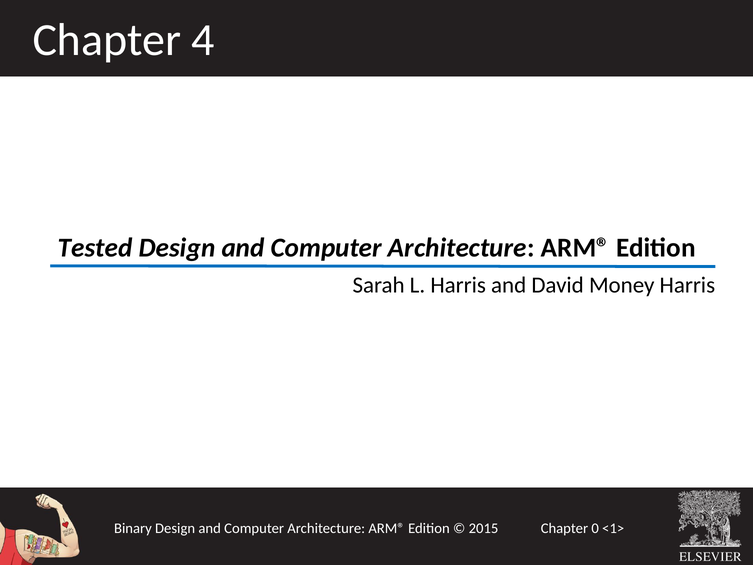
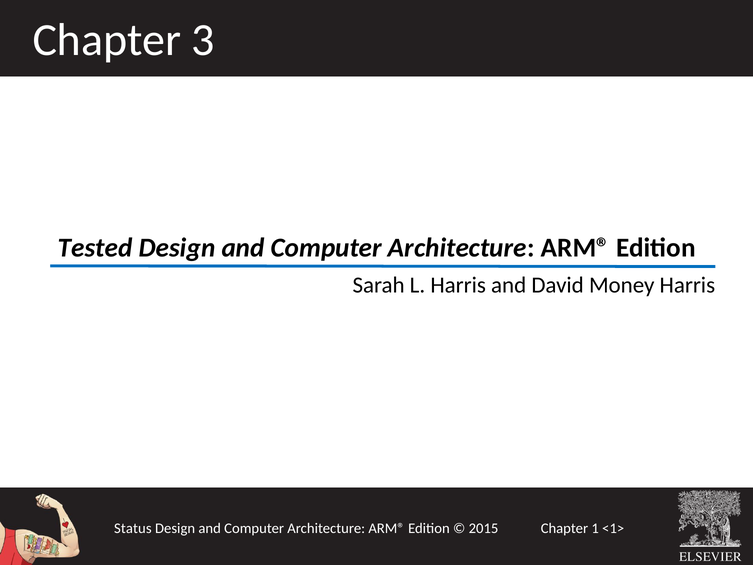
4: 4 -> 3 (203, 40)
Binary: Binary -> Status (133, 528)
0: 0 -> 1 (595, 528)
